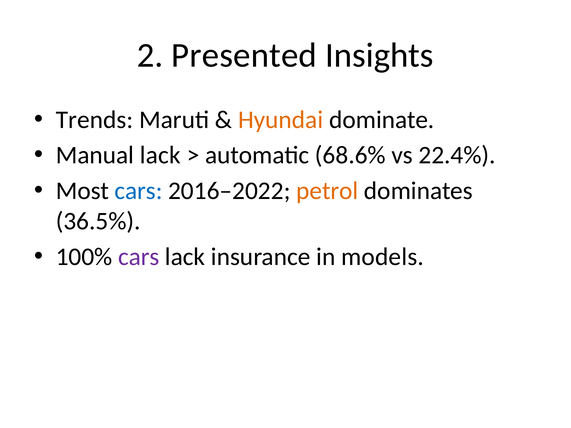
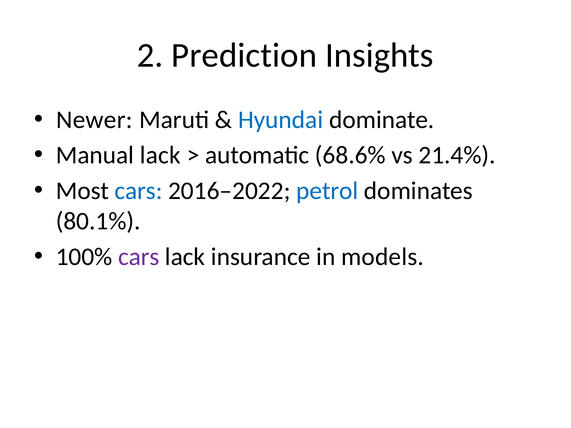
Presented: Presented -> Prediction (244, 55)
Trends: Trends -> Newer (94, 120)
Hyundai colour: orange -> blue (281, 120)
22.4%: 22.4% -> 21.4% (457, 155)
petrol colour: orange -> blue (327, 191)
36.5%: 36.5% -> 80.1% (98, 221)
